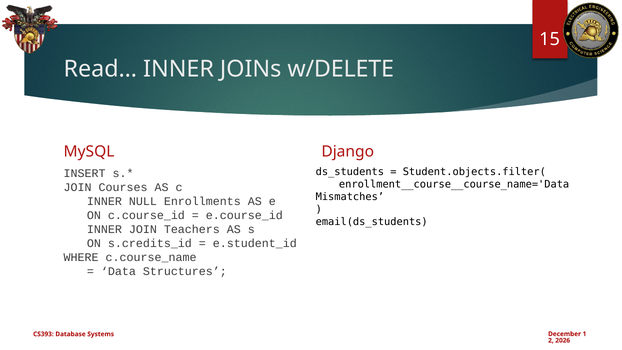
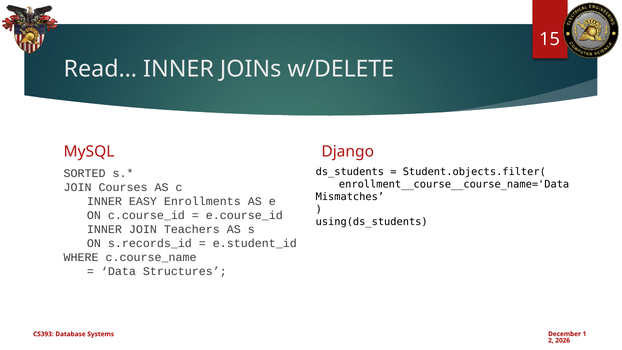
INSERT: INSERT -> SORTED (85, 173)
NULL: NULL -> EASY (143, 201)
email(ds_students: email(ds_students -> using(ds_students (372, 222)
s.credits_id: s.credits_id -> s.records_id (150, 243)
